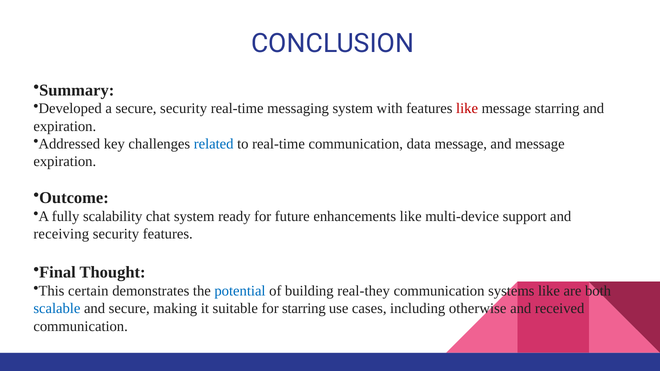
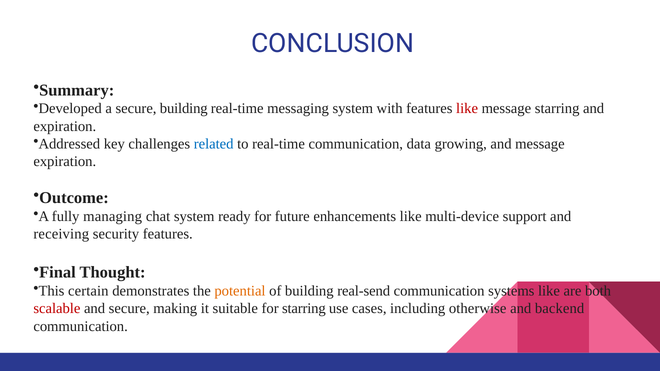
secure security: security -> building (184, 109)
data message: message -> growing (461, 144)
scalability: scalability -> managing (113, 216)
potential colour: blue -> orange (240, 291)
real-they: real-they -> real-send (364, 291)
scalable colour: blue -> red (57, 309)
received: received -> backend (560, 309)
